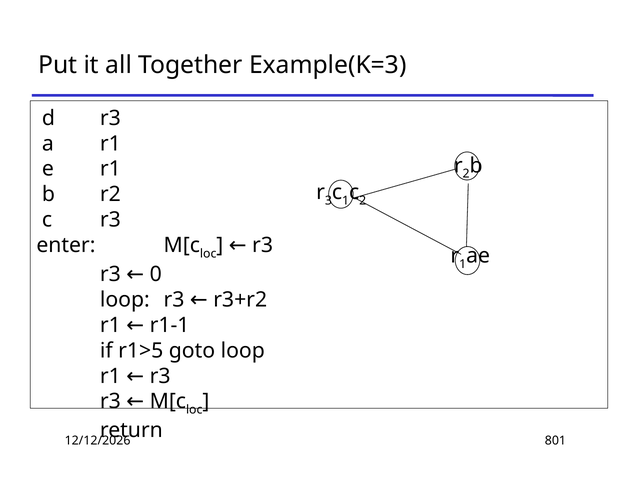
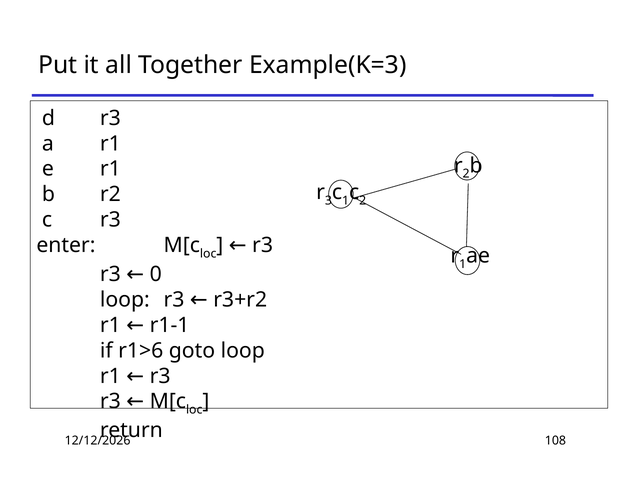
r1>5: r1>5 -> r1>6 (141, 351)
801: 801 -> 108 (555, 441)
